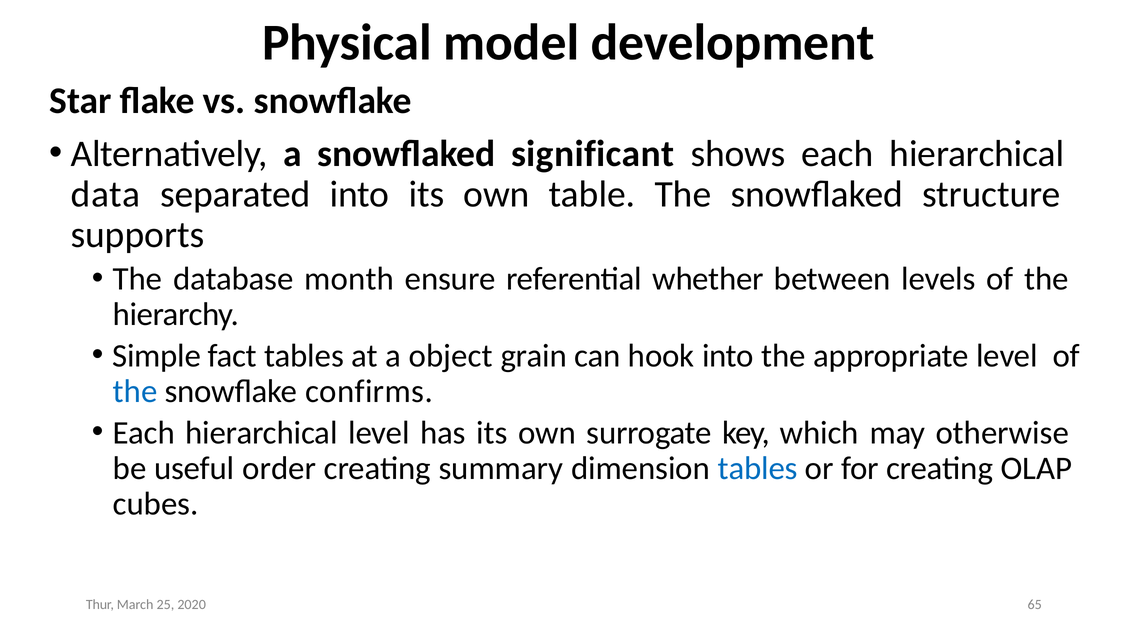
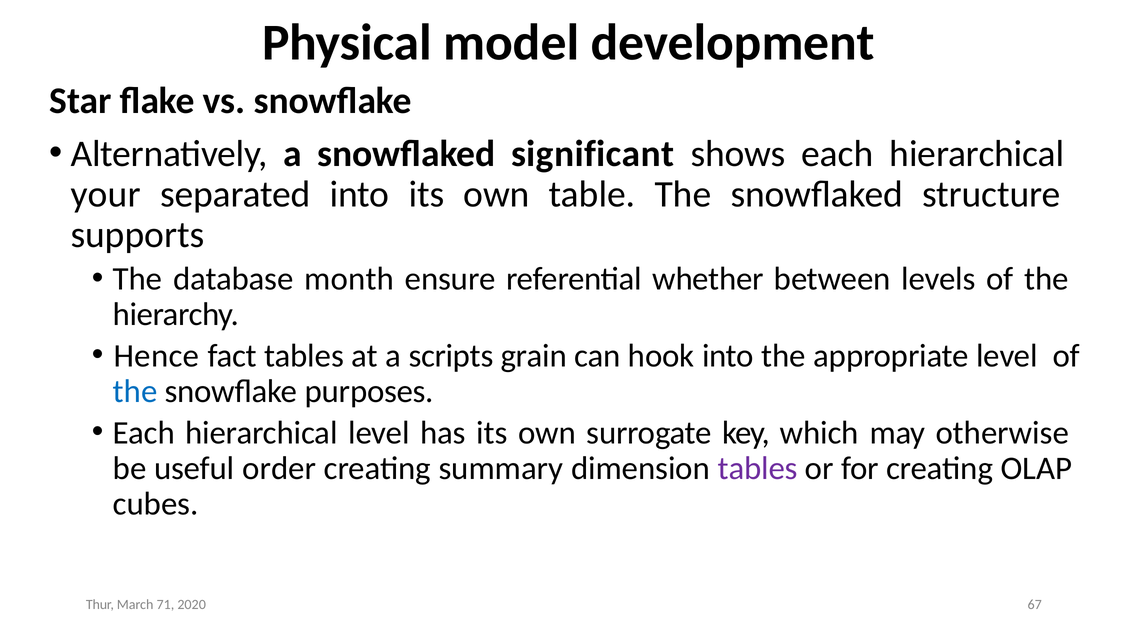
data: data -> your (106, 195)
Simple: Simple -> Hence (156, 356)
object: object -> scripts (451, 356)
confirms: confirms -> purposes (369, 392)
tables colour: blue -> purple (758, 469)
25: 25 -> 71 (165, 605)
65: 65 -> 67 (1035, 605)
